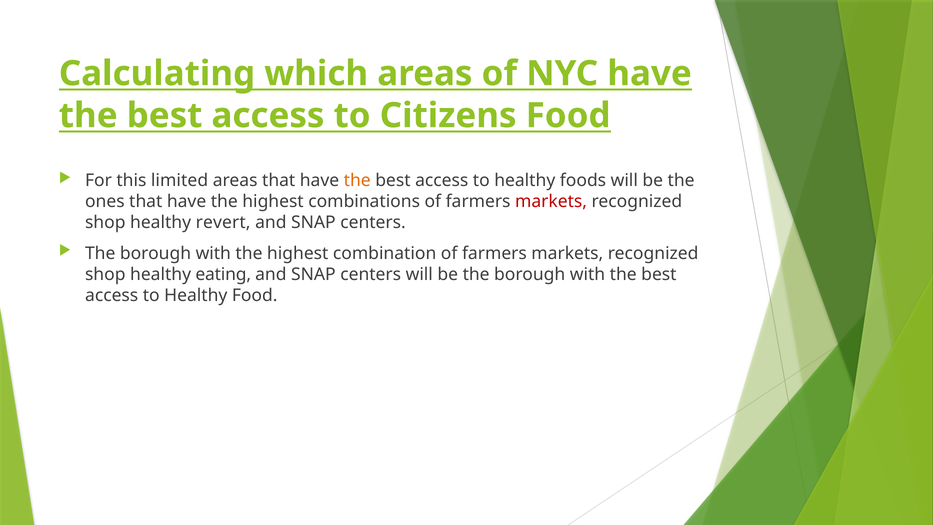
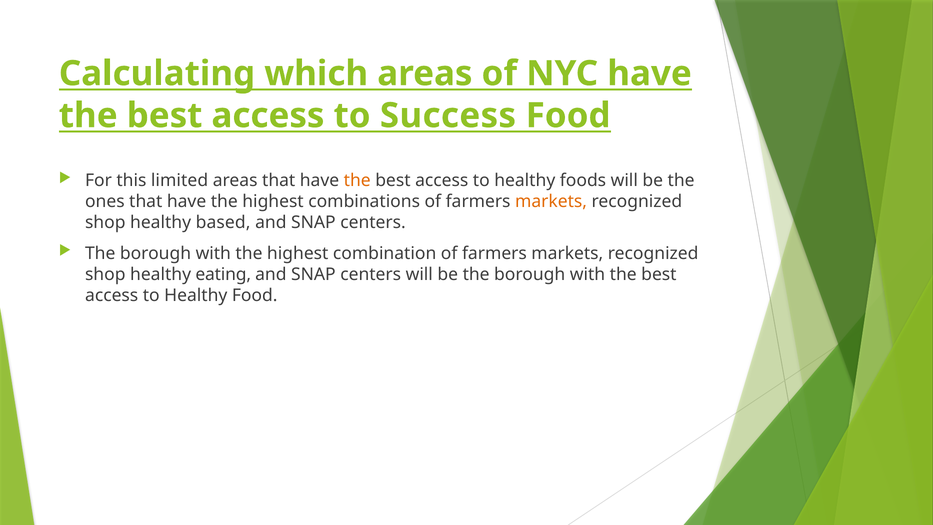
Citizens: Citizens -> Success (448, 116)
markets colour: red -> orange (551, 202)
revert: revert -> based (223, 223)
